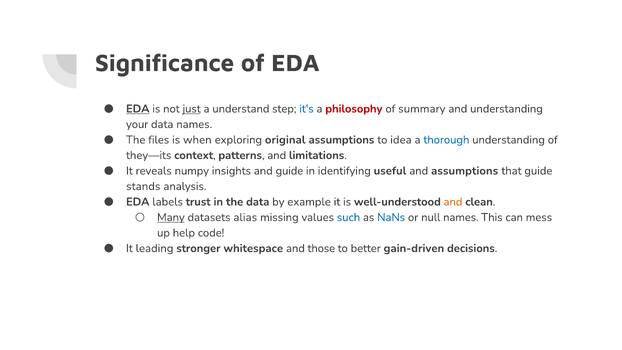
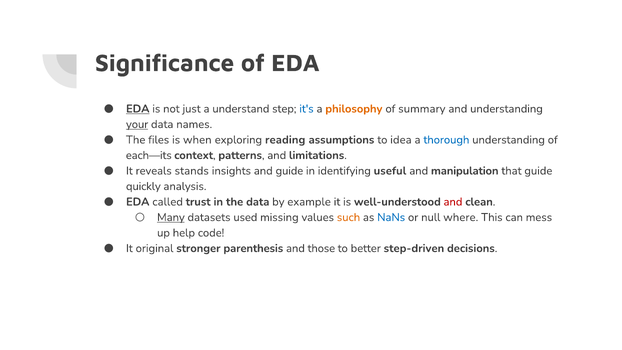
just underline: present -> none (192, 109)
philosophy colour: red -> orange (354, 109)
your underline: none -> present (137, 124)
original: original -> reading (285, 140)
they—its: they—its -> each—its (149, 155)
numpy: numpy -> stands (192, 171)
and assumptions: assumptions -> manipulation (465, 171)
stands: stands -> quickly (143, 186)
labels: labels -> called (168, 202)
and colour: orange -> red (453, 202)
alias: alias -> used (245, 217)
such colour: blue -> orange (349, 217)
null names: names -> where (461, 217)
leading: leading -> original (155, 248)
whitespace: whitespace -> parenthesis (253, 248)
gain-driven: gain-driven -> step-driven (414, 248)
